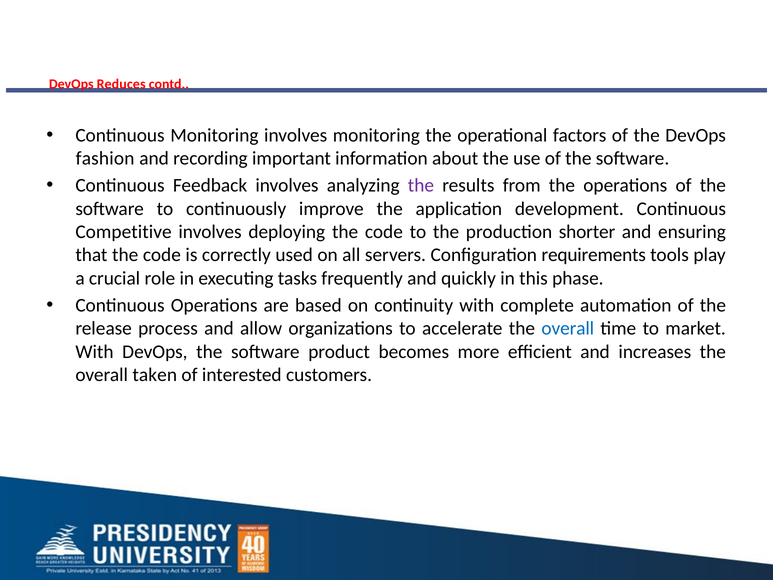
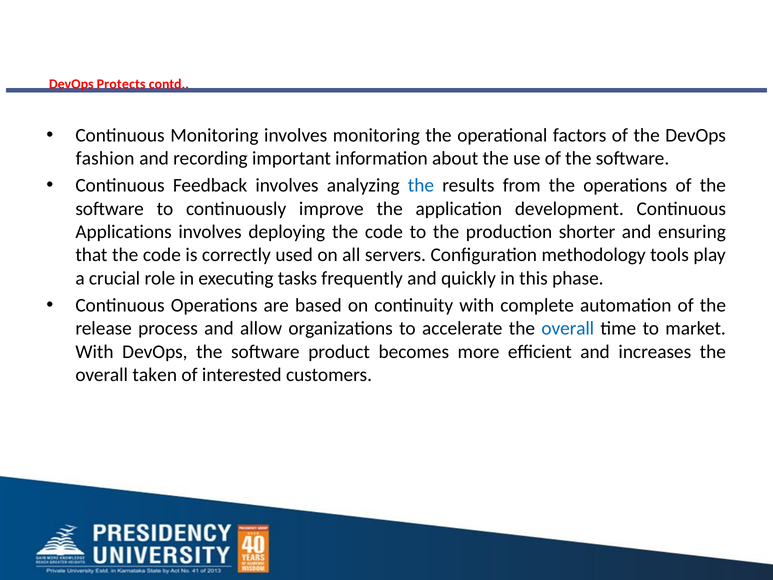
Reduces: Reduces -> Protects (121, 84)
the colour: purple -> blue (421, 185)
Competitive: Competitive -> Applications (124, 232)
requirements: requirements -> methodology (594, 255)
